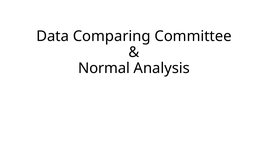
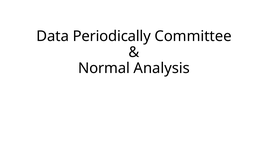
Comparing: Comparing -> Periodically (112, 36)
